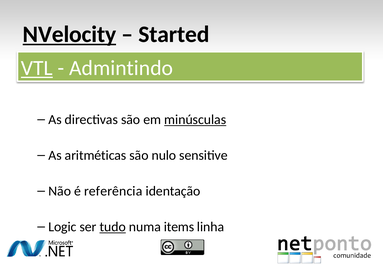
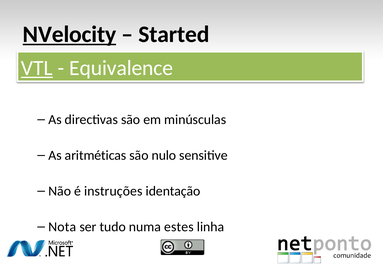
Admintindo: Admintindo -> Equivalence (121, 68)
minúsculas underline: present -> none (195, 120)
referência: referência -> instruções (113, 191)
Logic: Logic -> Nota (62, 227)
tudo underline: present -> none (113, 227)
items: items -> estes (179, 227)
